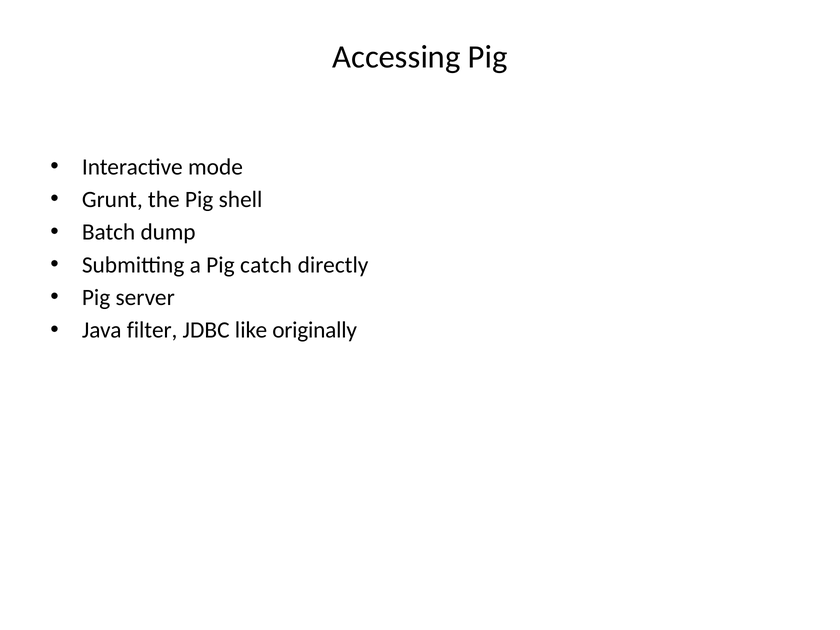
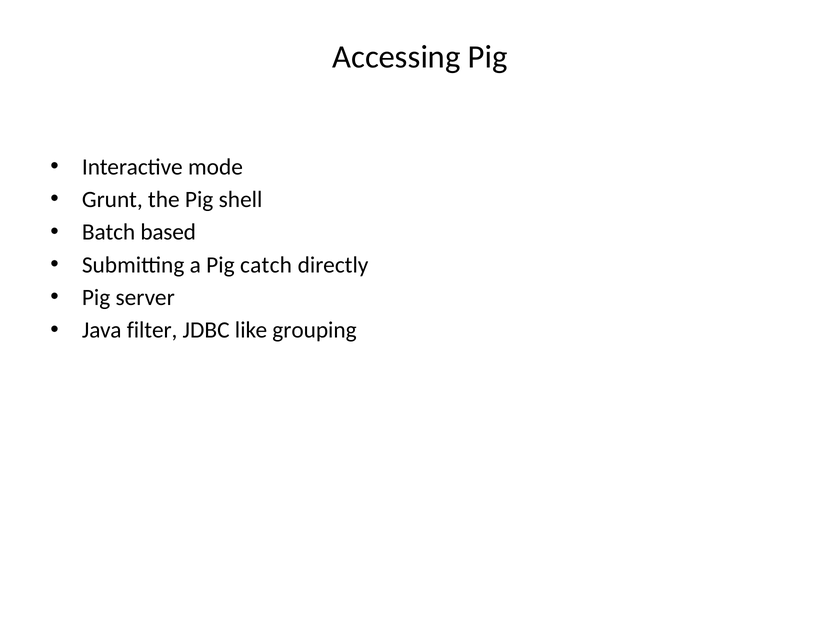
dump: dump -> based (168, 232)
originally: originally -> grouping (314, 330)
